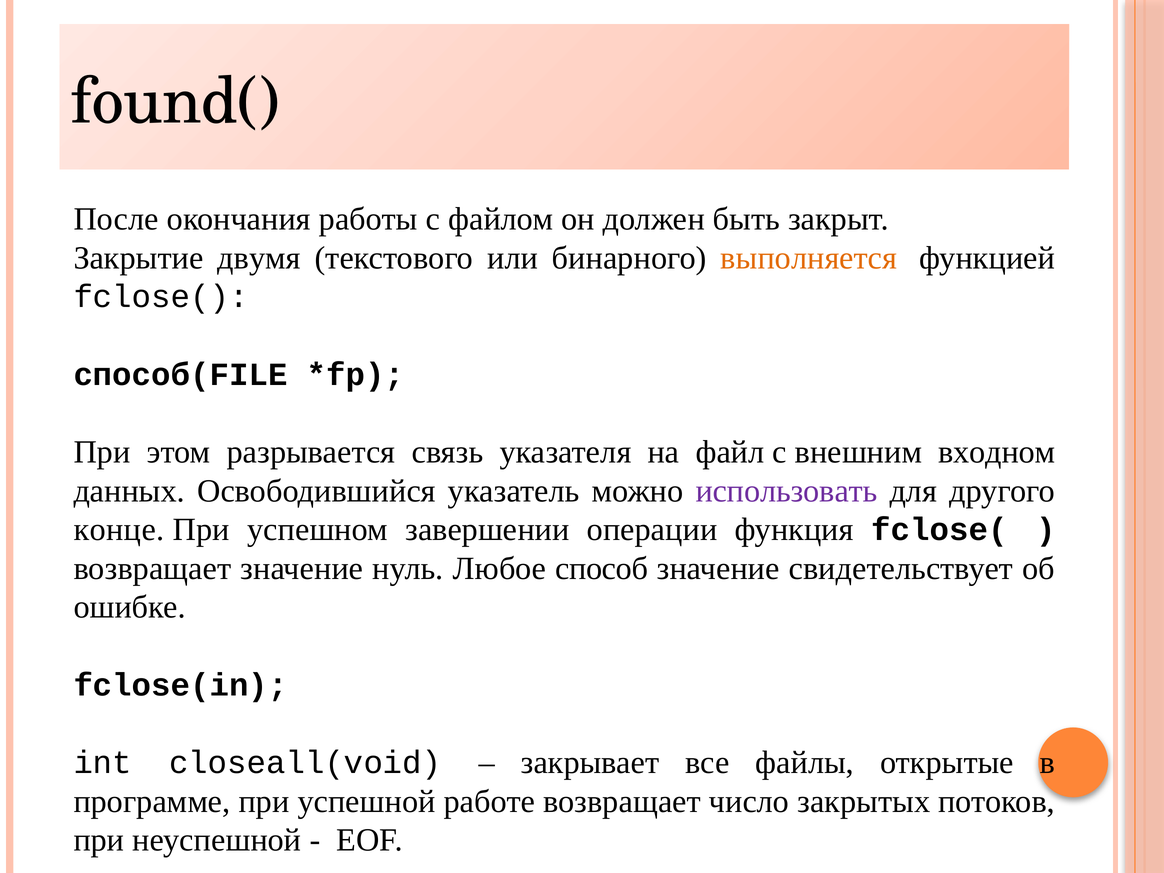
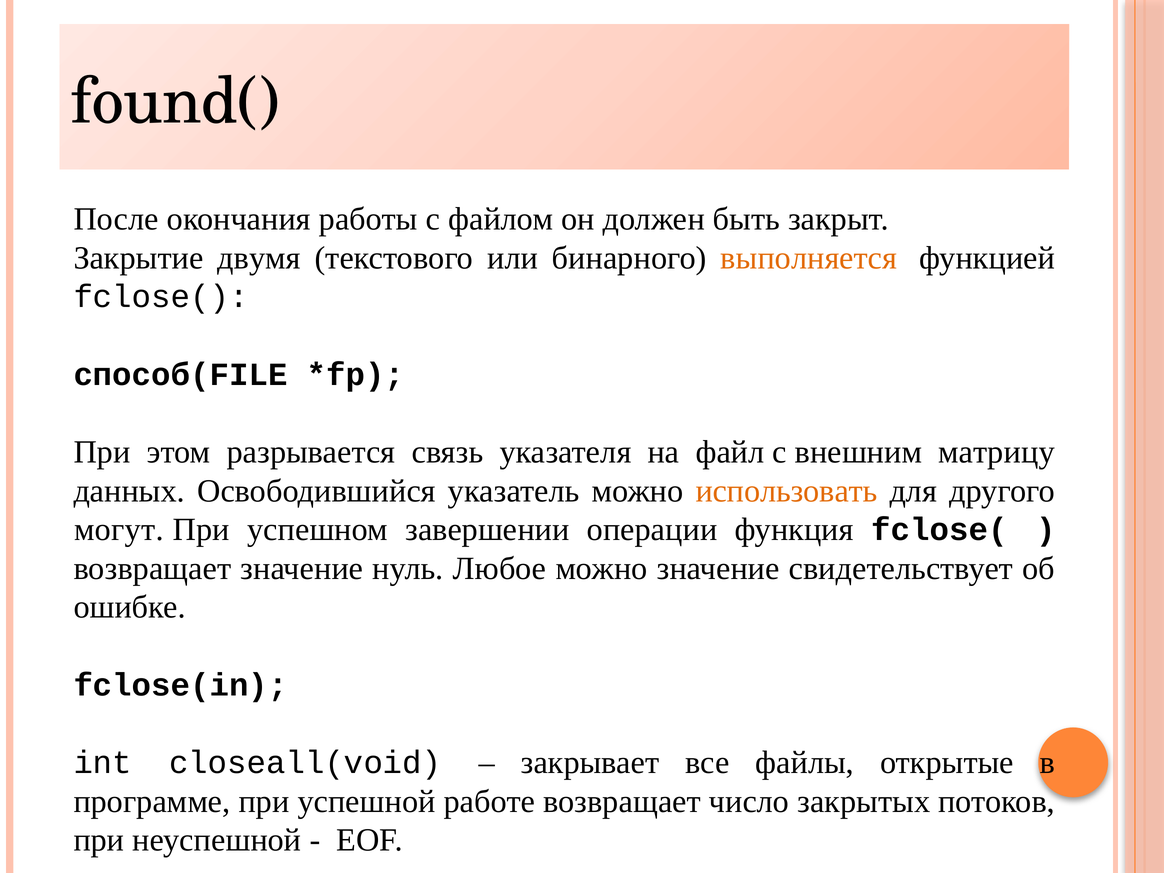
входном: входном -> матрицу (996, 452)
использовать colour: purple -> orange (787, 491)
конце: конце -> могут (119, 530)
Любое способ: способ -> можно (602, 568)
